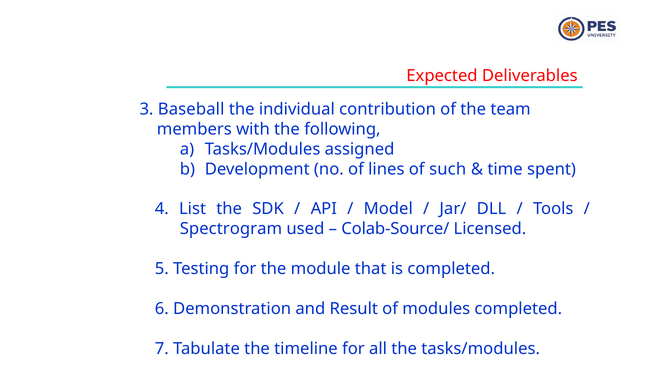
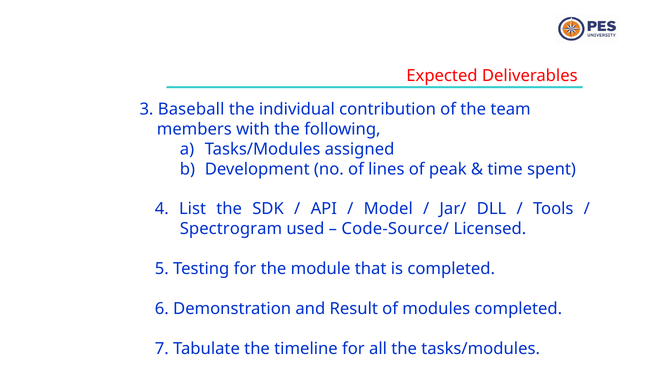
such: such -> peak (448, 169)
Colab-Source/: Colab-Source/ -> Code-Source/ (395, 229)
